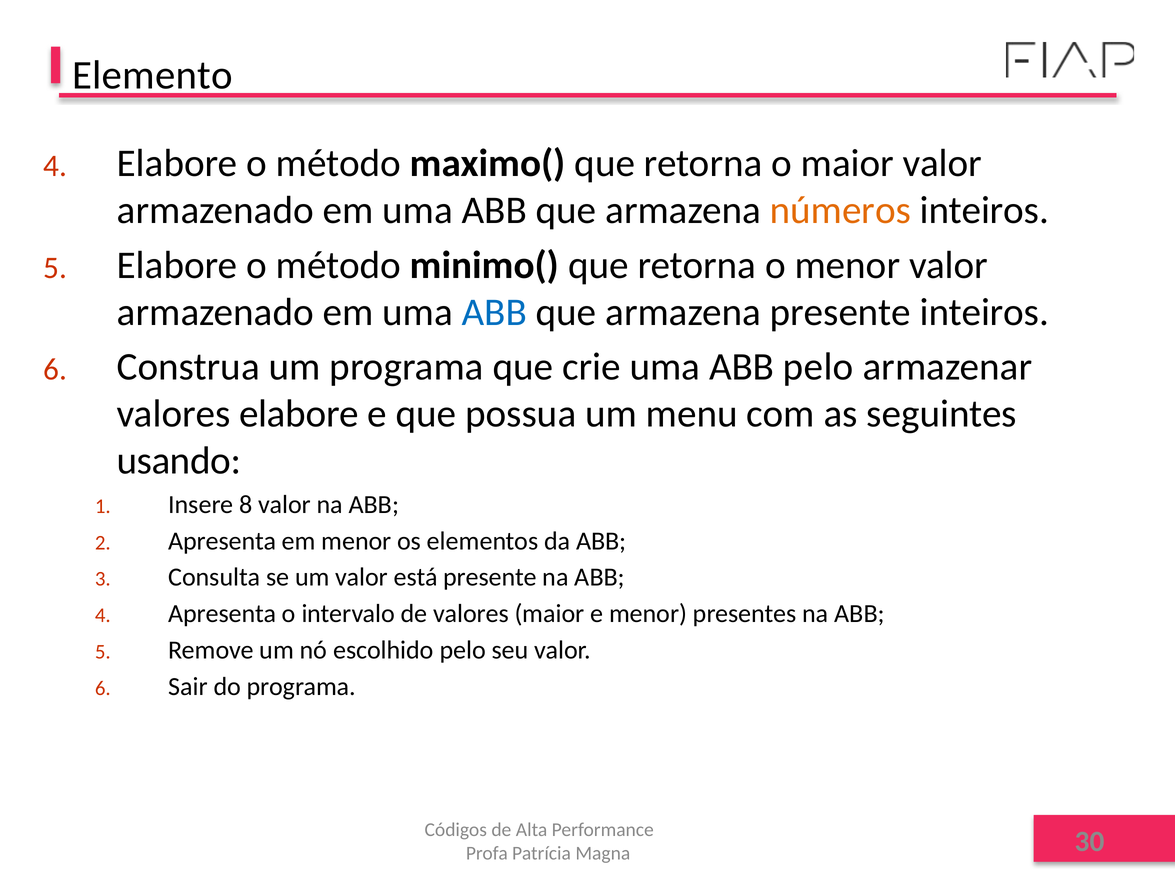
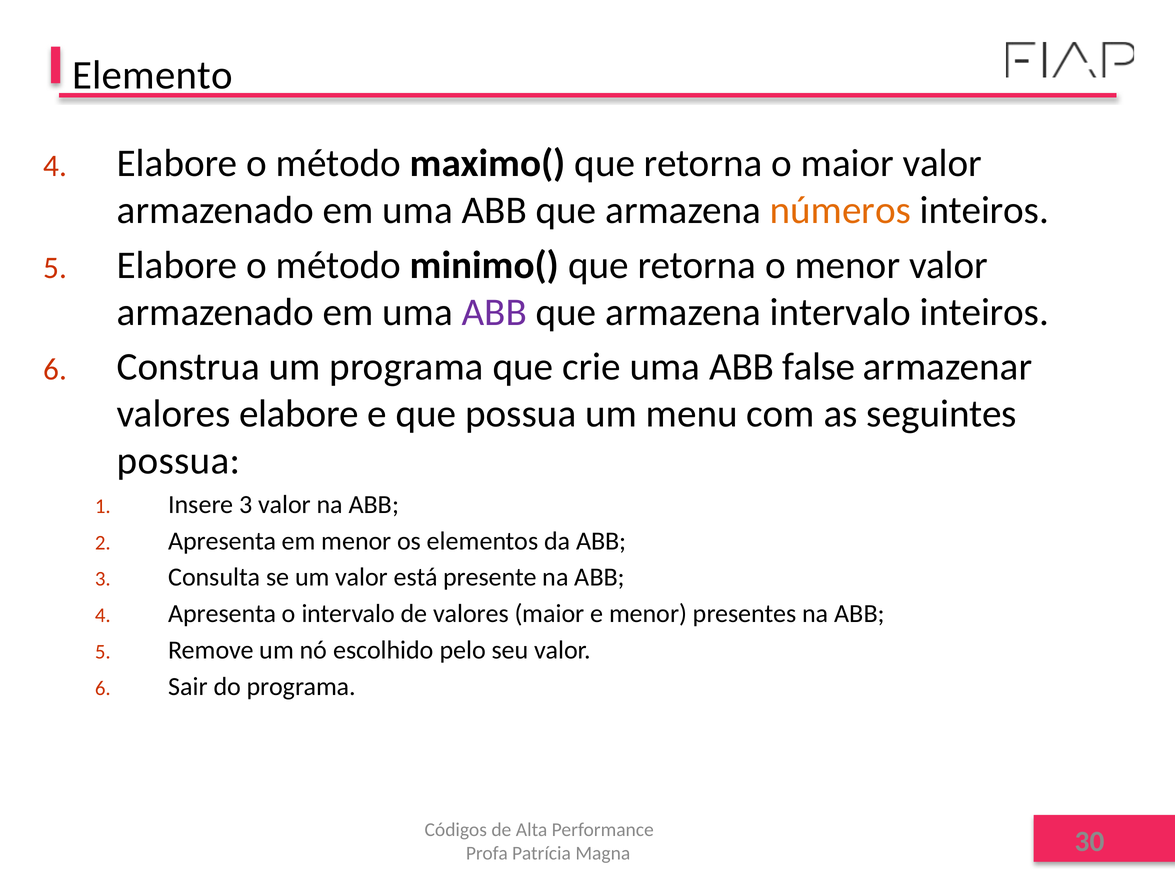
ABB colour: blue -> purple (494, 312)
armazena presente: presente -> intervalo (840, 312)
ABB pelo: pelo -> false (819, 367)
usando: usando -> possua (178, 461)
Insere 8: 8 -> 3 (246, 505)
